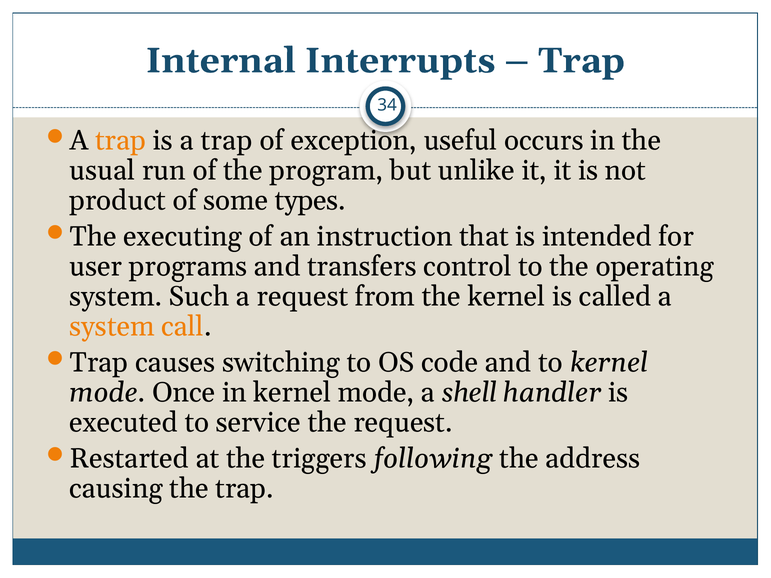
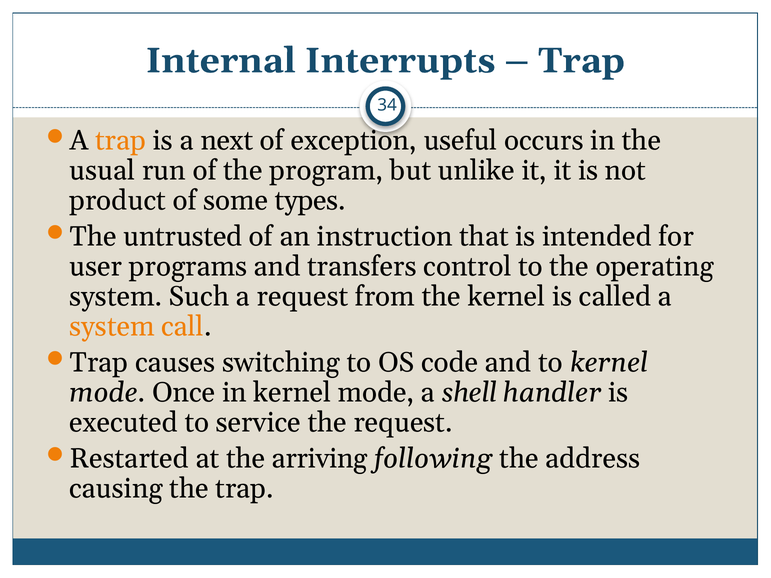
is a trap: trap -> next (227, 141)
executing: executing -> untrusted (183, 237)
triggers: triggers -> arriving (320, 459)
